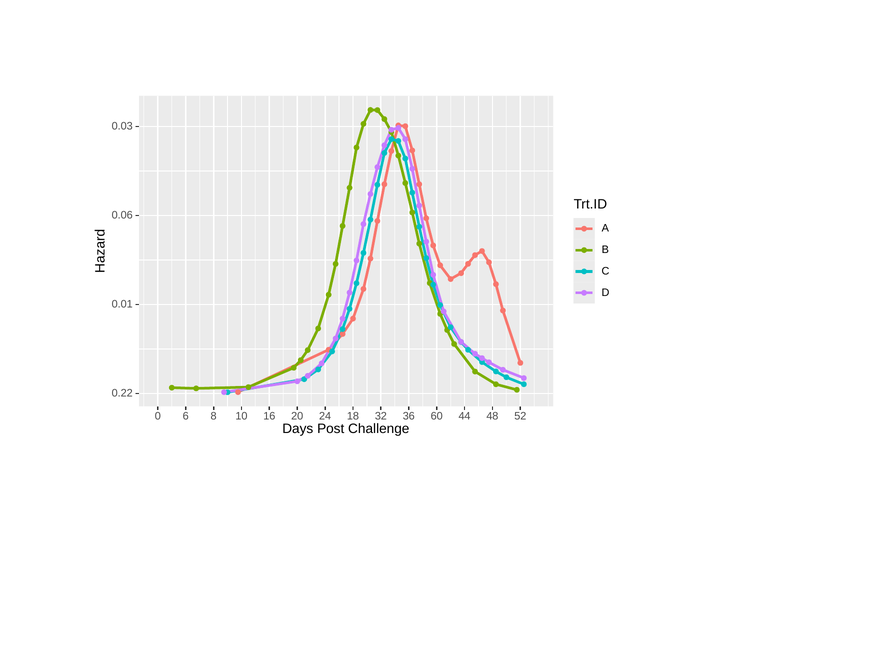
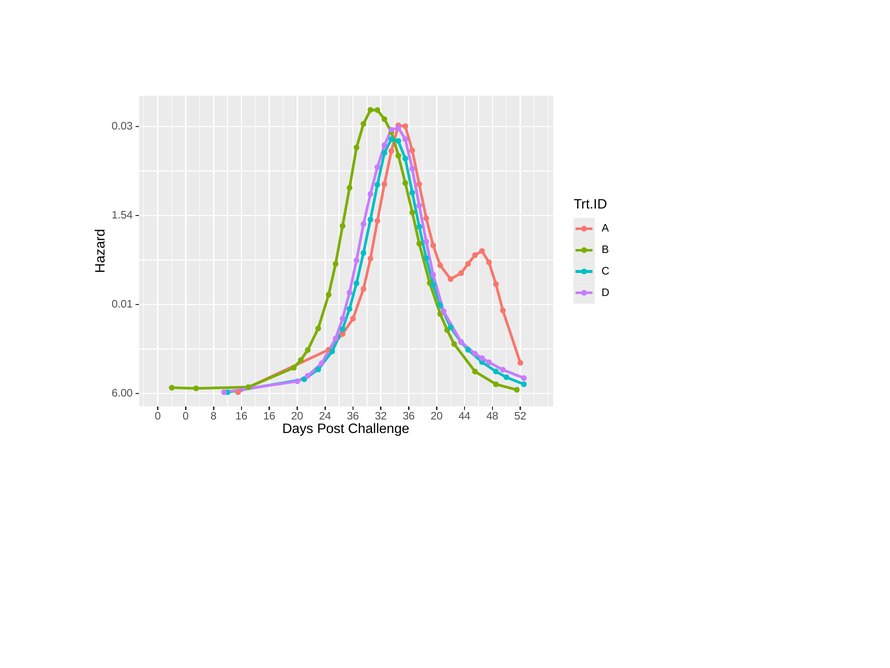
0.06: 0.06 -> 1.54 (122, 215)
0.22: 0.22 -> 6.00 (122, 393)
0 6: 6 -> 0 (186, 416)
8 10: 10 -> 16 (241, 416)
24 18: 18 -> 36 (353, 416)
36 60: 60 -> 20 (437, 416)
